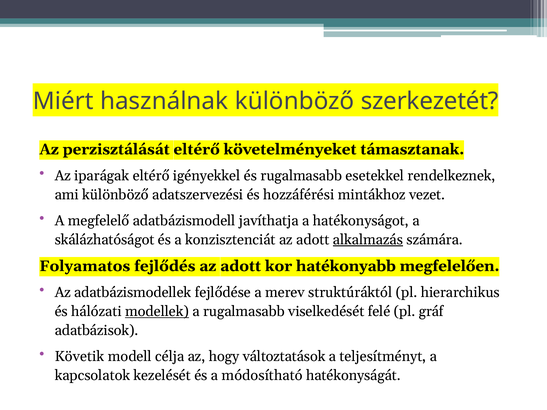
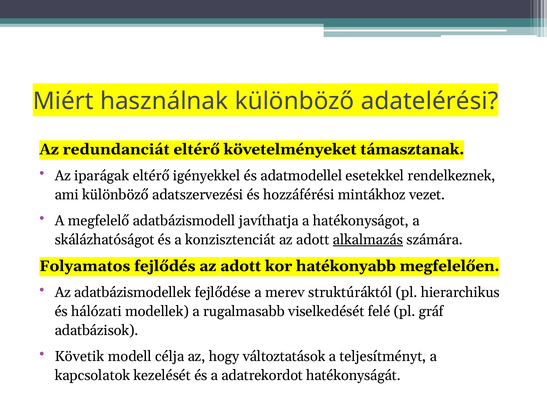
szerkezetét: szerkezetét -> adatelérési (429, 101)
perzisztálását: perzisztálását -> redundanciát (116, 149)
és rugalmasabb: rugalmasabb -> adatmodellel (301, 176)
modellek underline: present -> none (157, 312)
módosítható: módosítható -> adatrekordot (262, 376)
